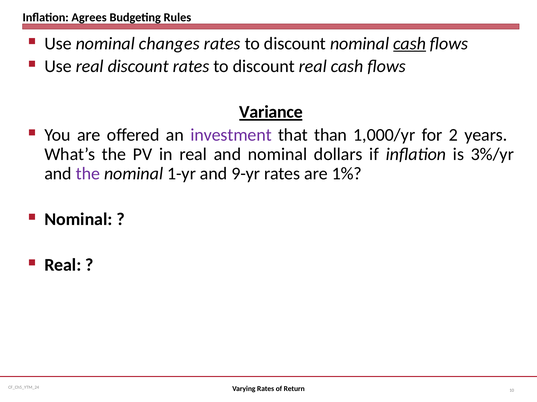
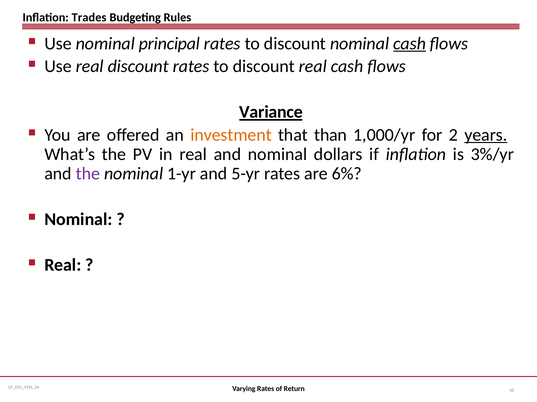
Agrees: Agrees -> Trades (89, 17)
changes: changes -> principal (169, 44)
investment colour: purple -> orange (231, 135)
years underline: none -> present (486, 135)
9-yr: 9-yr -> 5-yr (246, 174)
1%: 1% -> 6% (347, 174)
